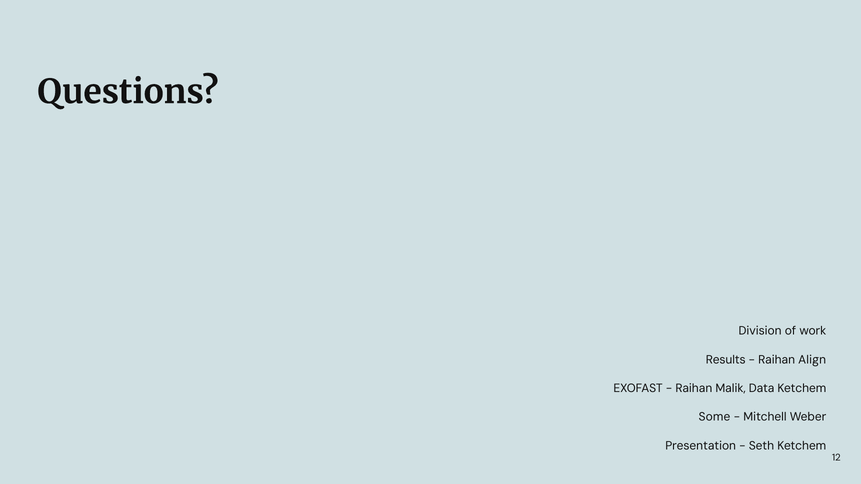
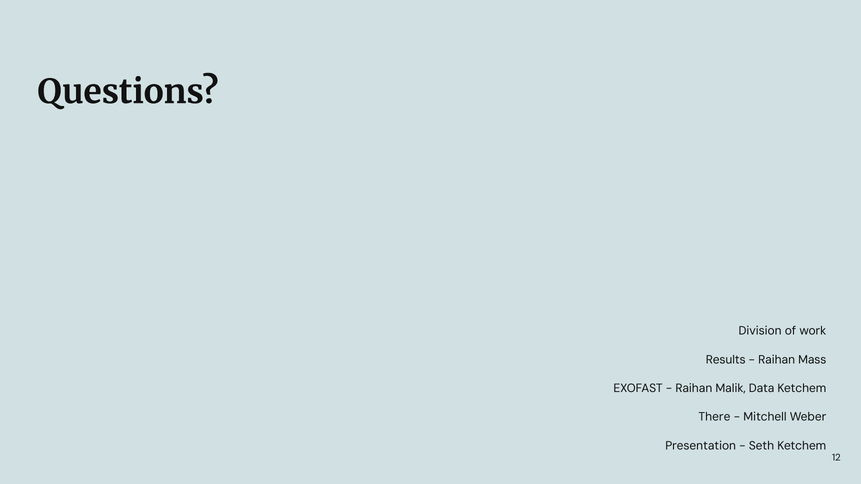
Align: Align -> Mass (812, 360)
Some: Some -> There (714, 417)
